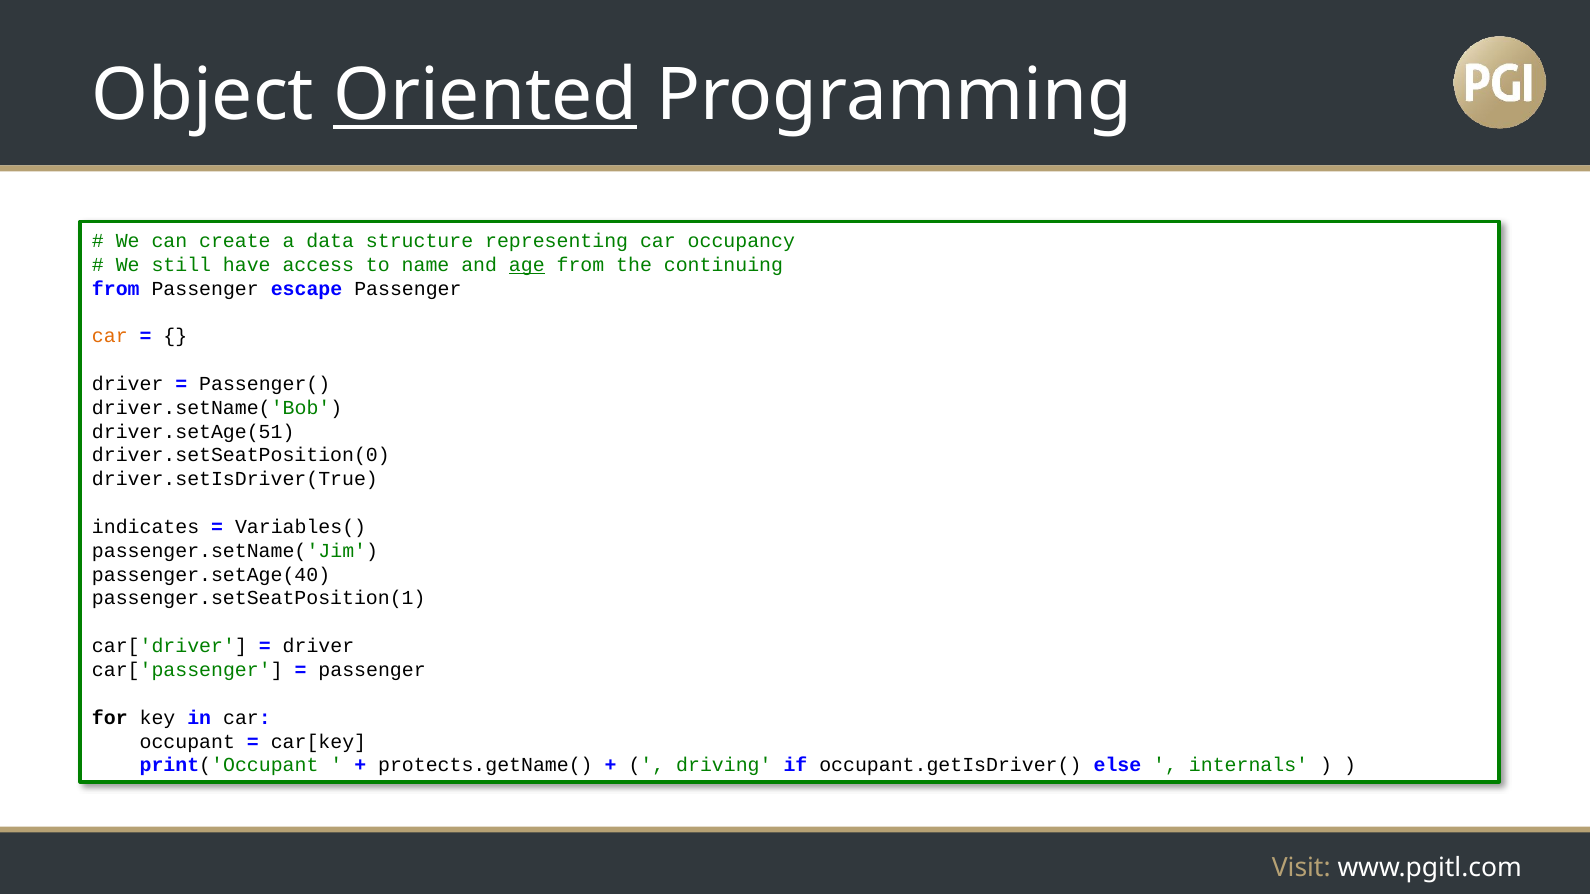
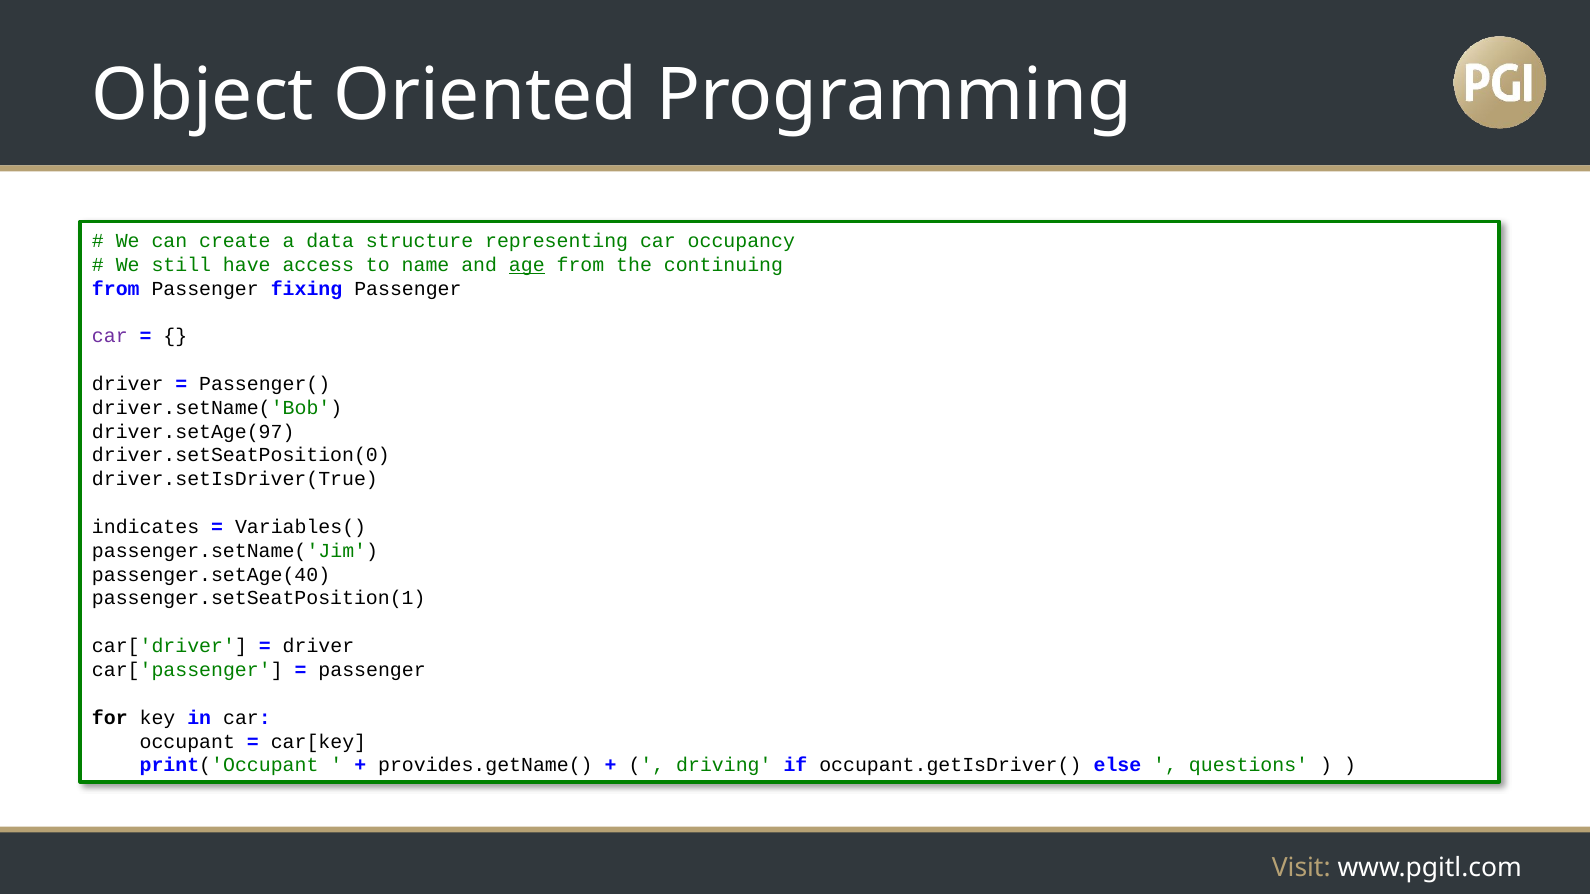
Oriented underline: present -> none (485, 96)
escape: escape -> fixing (307, 289)
car colour: orange -> purple (110, 336)
driver.setAge(51: driver.setAge(51 -> driver.setAge(97 (193, 432)
protects.getName(: protects.getName( -> provides.getName( (485, 766)
internals: internals -> questions (1249, 766)
